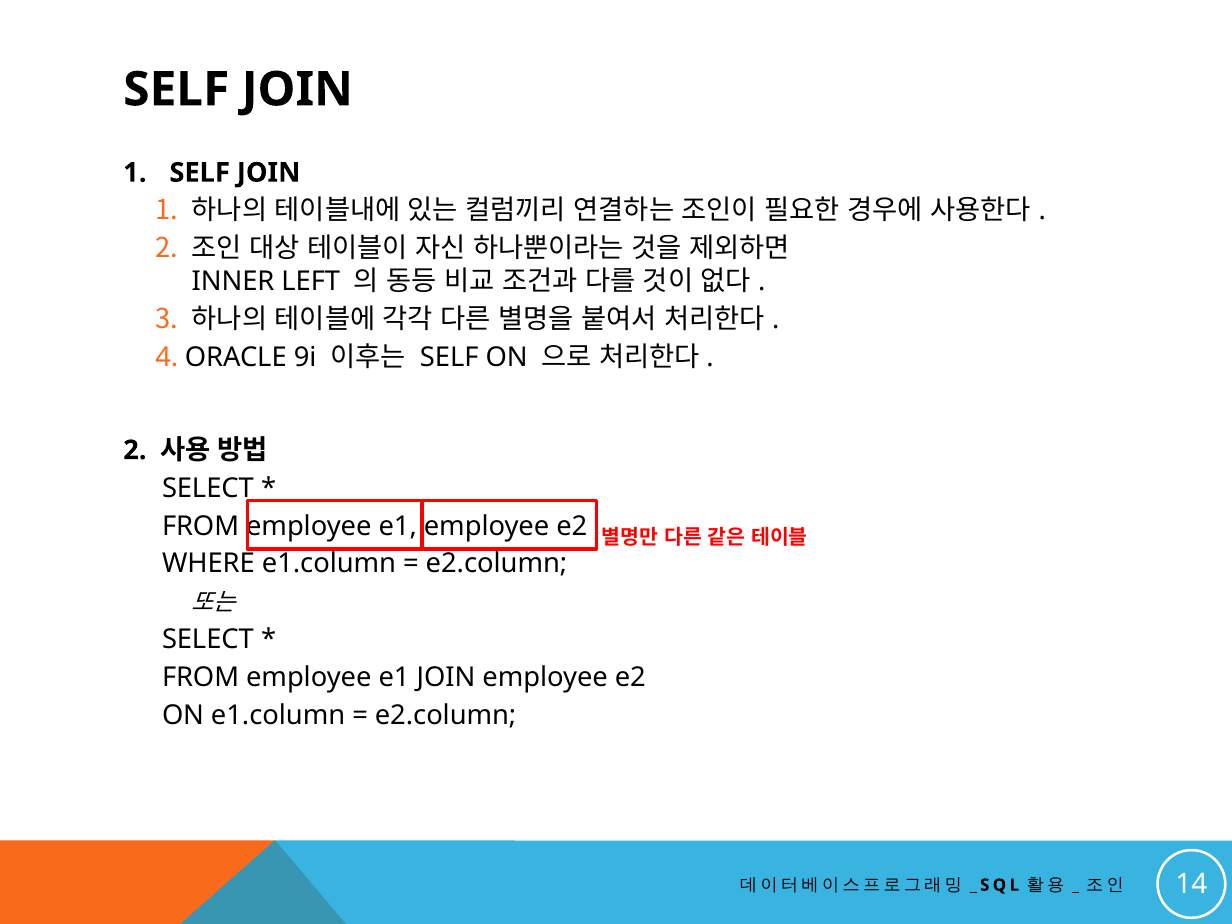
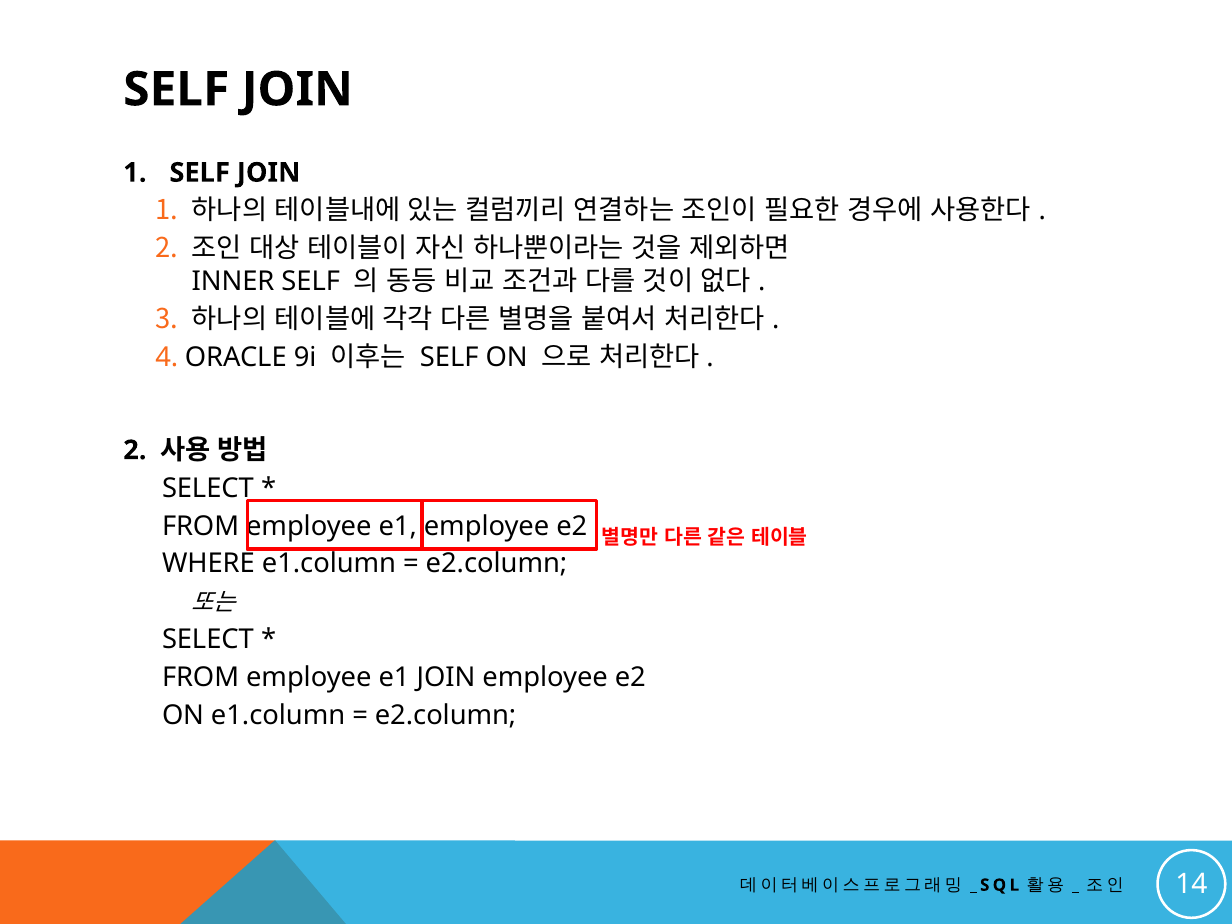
INNER LEFT: LEFT -> SELF (311, 281)
